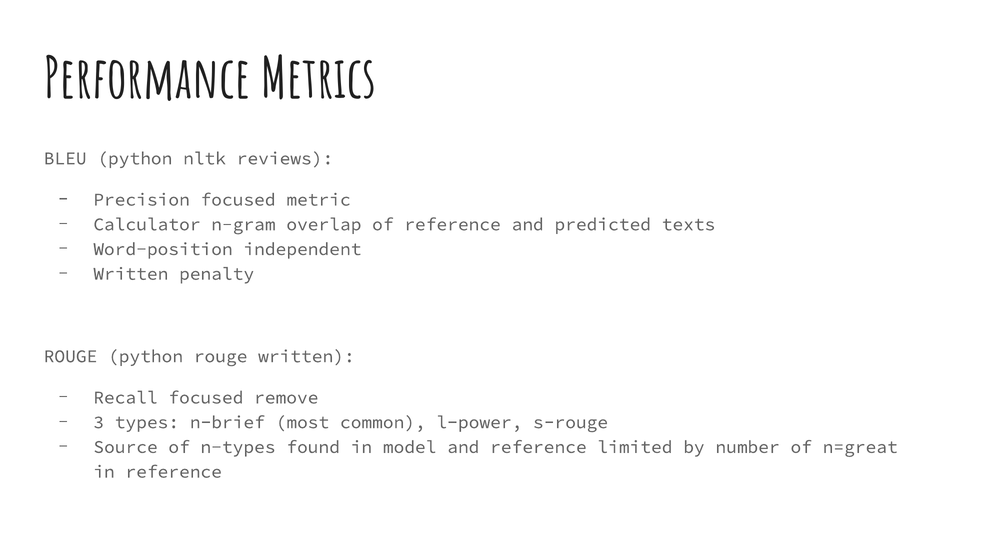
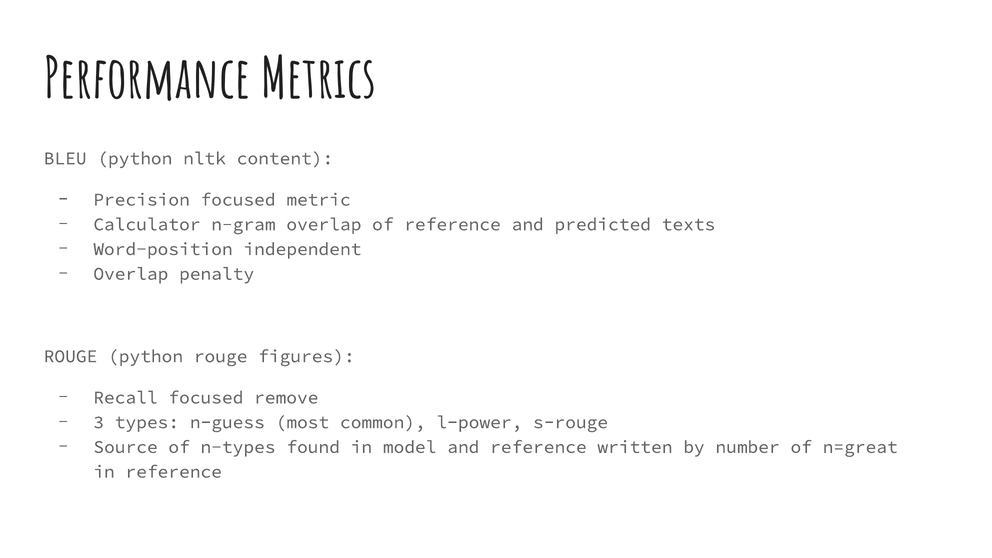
reviews: reviews -> content (285, 158)
Written: Written -> Overlap (131, 274)
rouge written: written -> figures (306, 356)
n-brief: n-brief -> n-guess (227, 422)
limited: limited -> written (635, 447)
